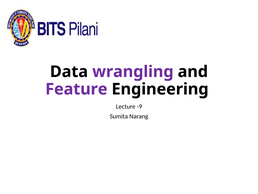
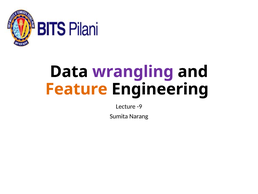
Feature colour: purple -> orange (76, 89)
